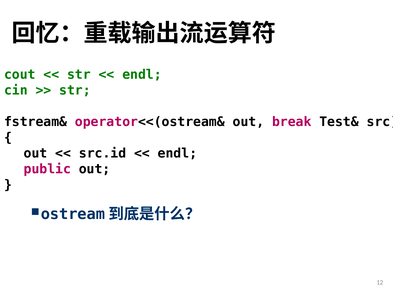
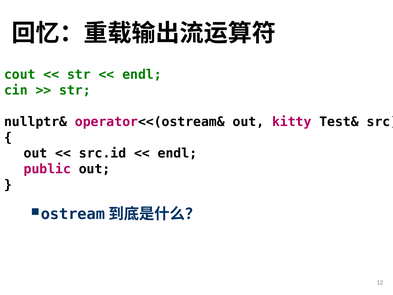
fstream&: fstream& -> nullptr& (36, 122)
break: break -> kitty (292, 122)
